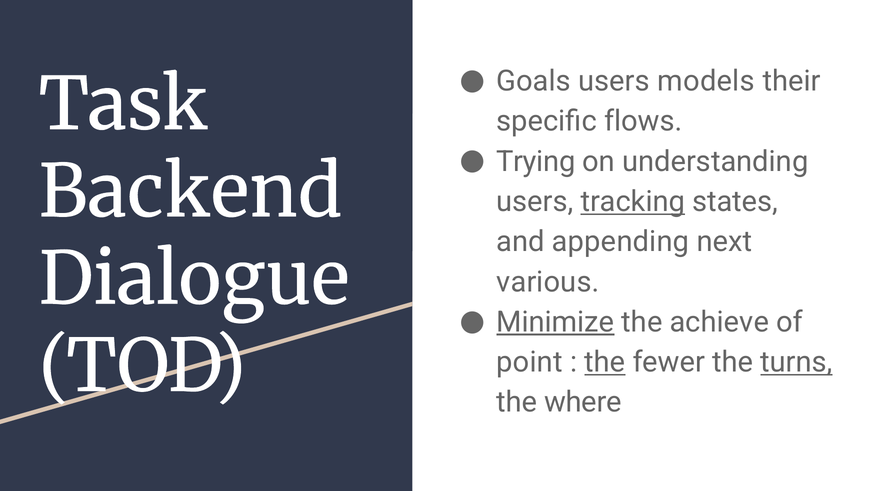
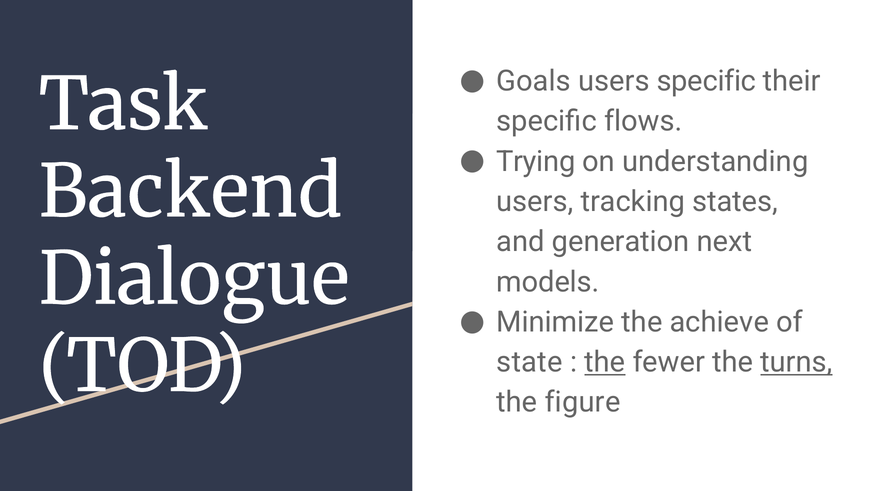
users models: models -> specific (706, 81)
tracking underline: present -> none (633, 202)
appending: appending -> generation (621, 242)
various: various -> models (548, 282)
Minimize underline: present -> none (555, 323)
point: point -> state (529, 363)
where: where -> figure (583, 403)
